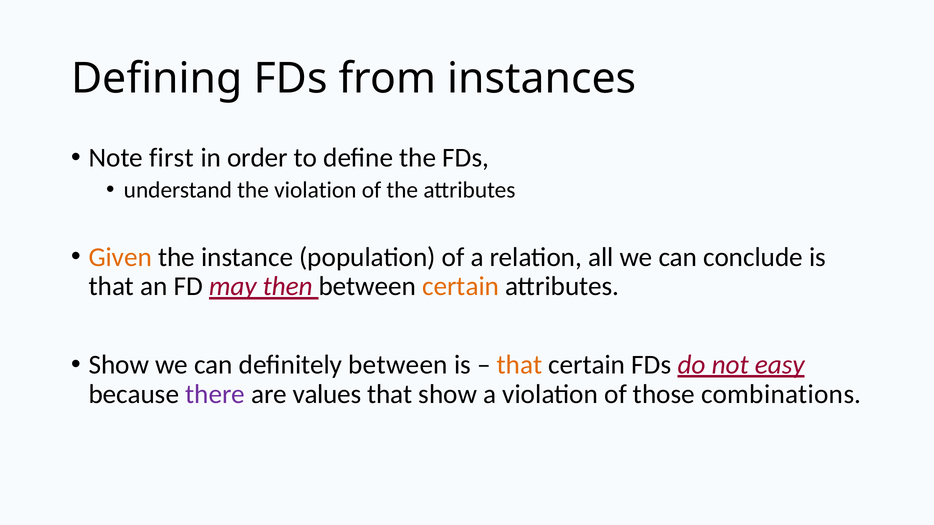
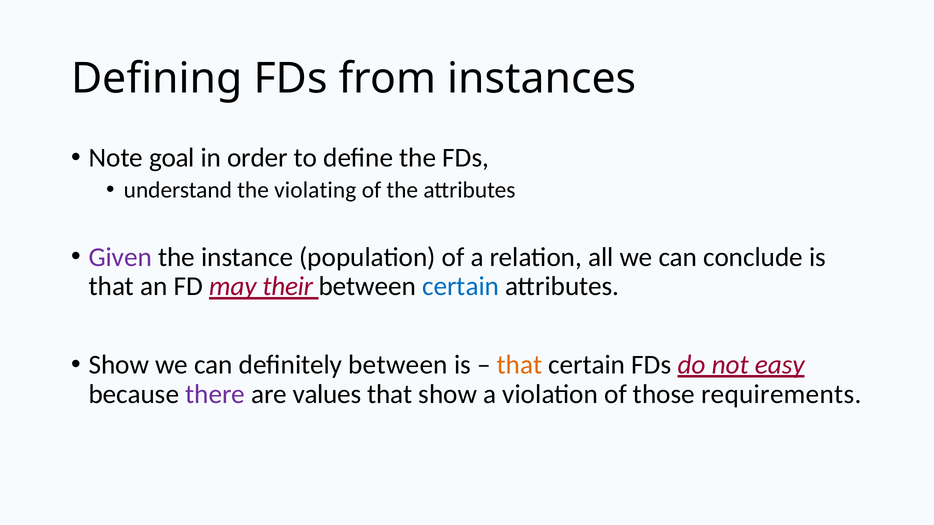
first: first -> goal (172, 158)
the violation: violation -> violating (315, 190)
Given colour: orange -> purple (120, 257)
then: then -> their (288, 287)
certain colour: orange -> blue (461, 287)
combinations: combinations -> requirements (781, 394)
